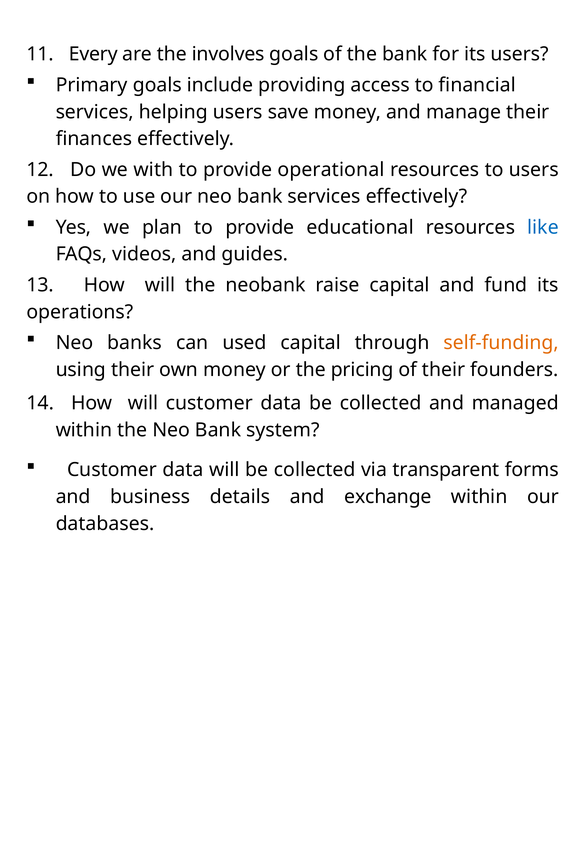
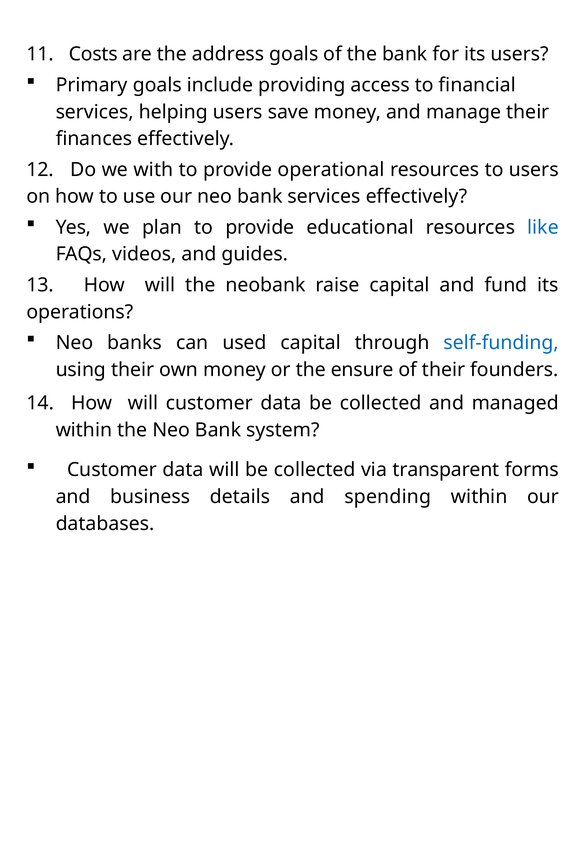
Every: Every -> Costs (93, 54)
involves: involves -> address (228, 54)
self-funding colour: orange -> blue (501, 343)
pricing: pricing -> ensure (362, 370)
exchange: exchange -> spending (388, 497)
